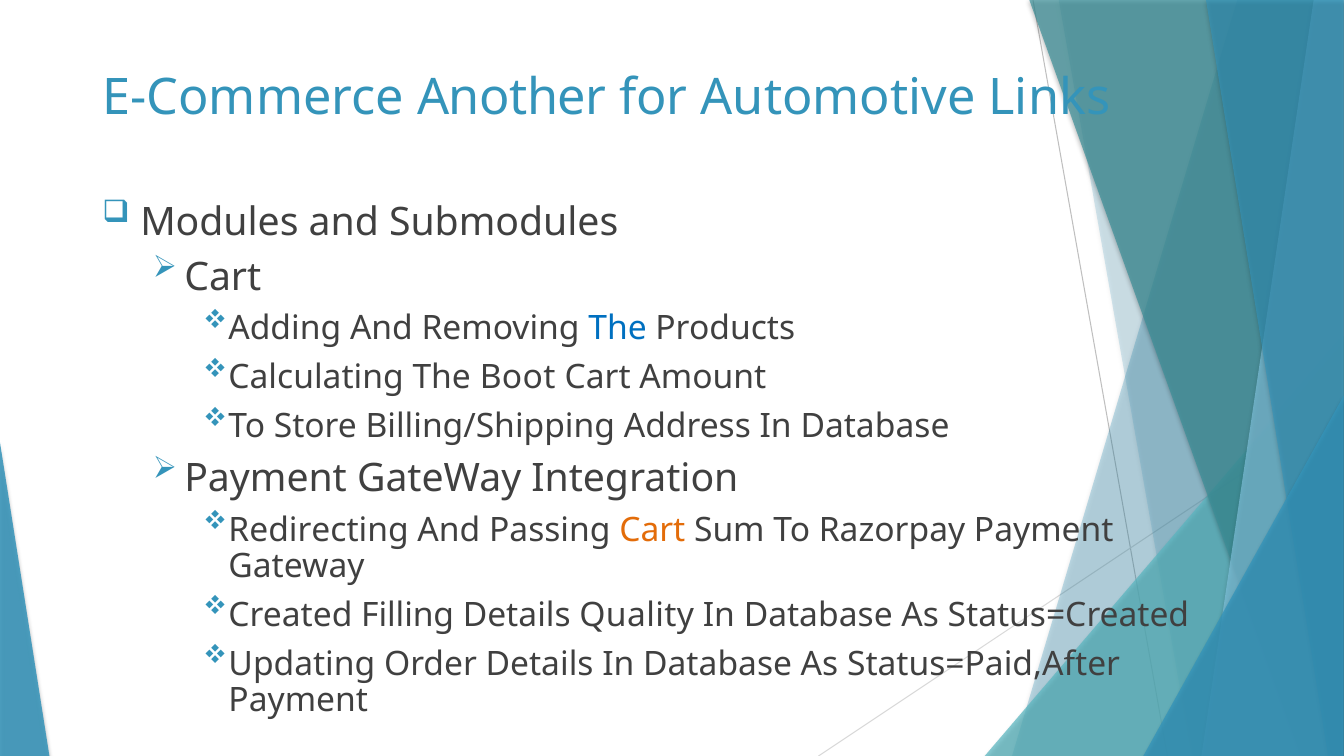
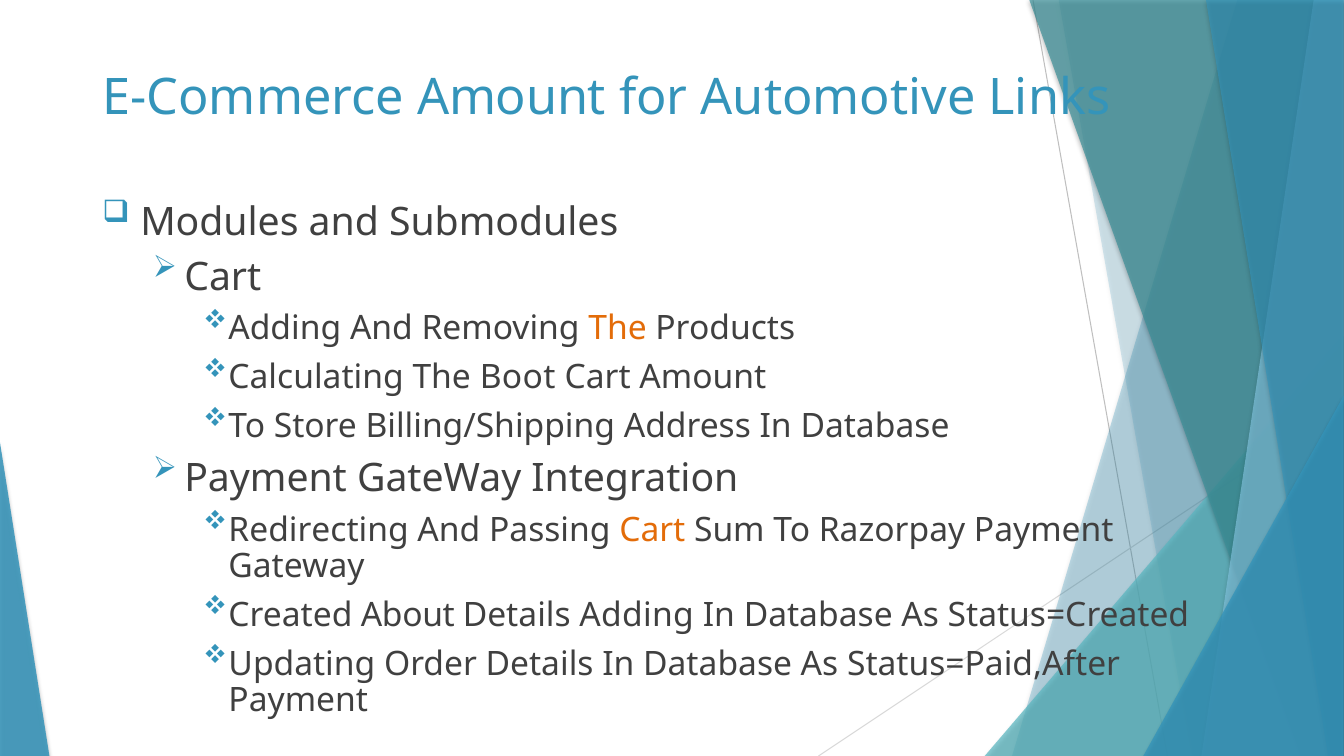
E-Commerce Another: Another -> Amount (512, 98)
The colour: blue -> orange (618, 328)
Filling: Filling -> About (408, 615)
Details Quality: Quality -> Adding (637, 615)
